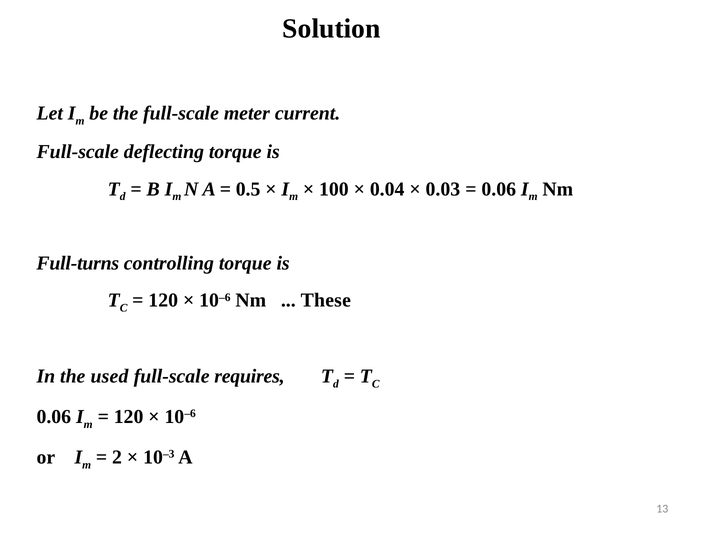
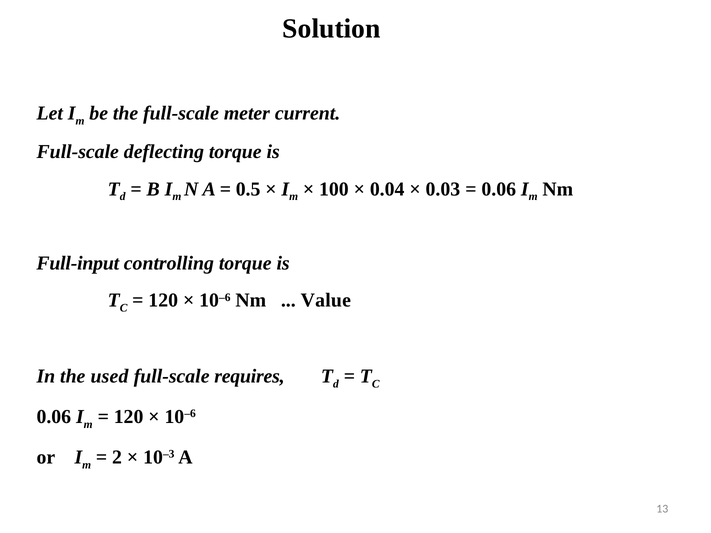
Full-turns: Full-turns -> Full-input (78, 263)
These: These -> Value (326, 301)
